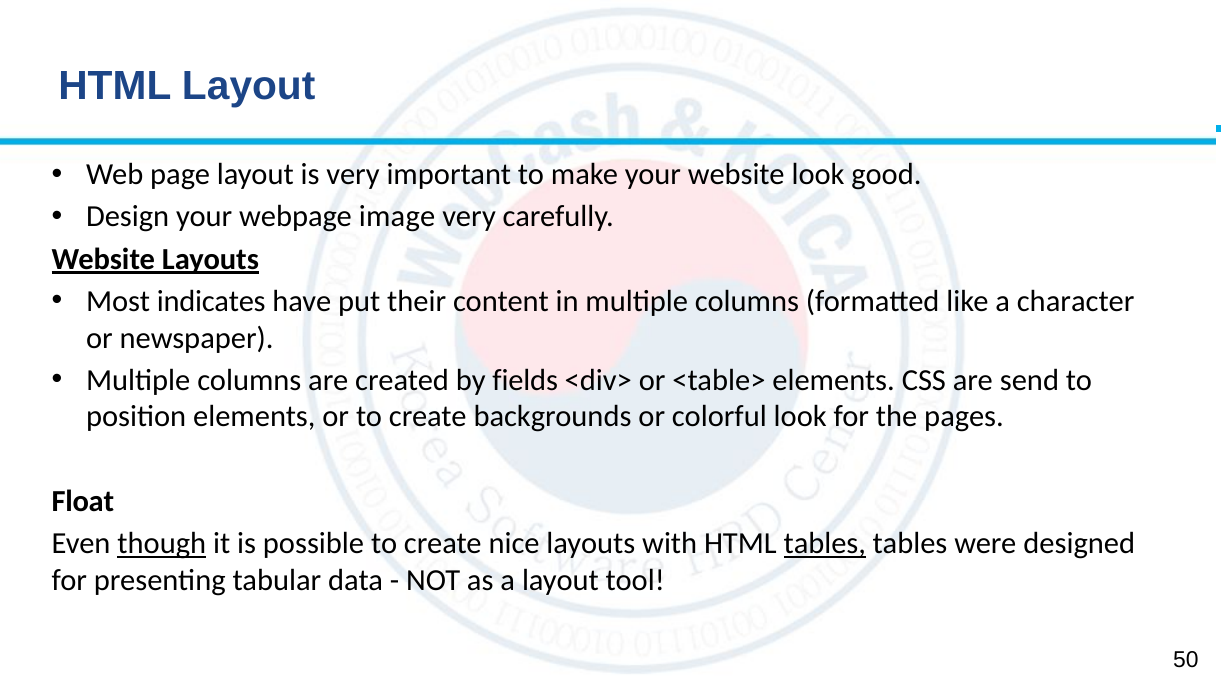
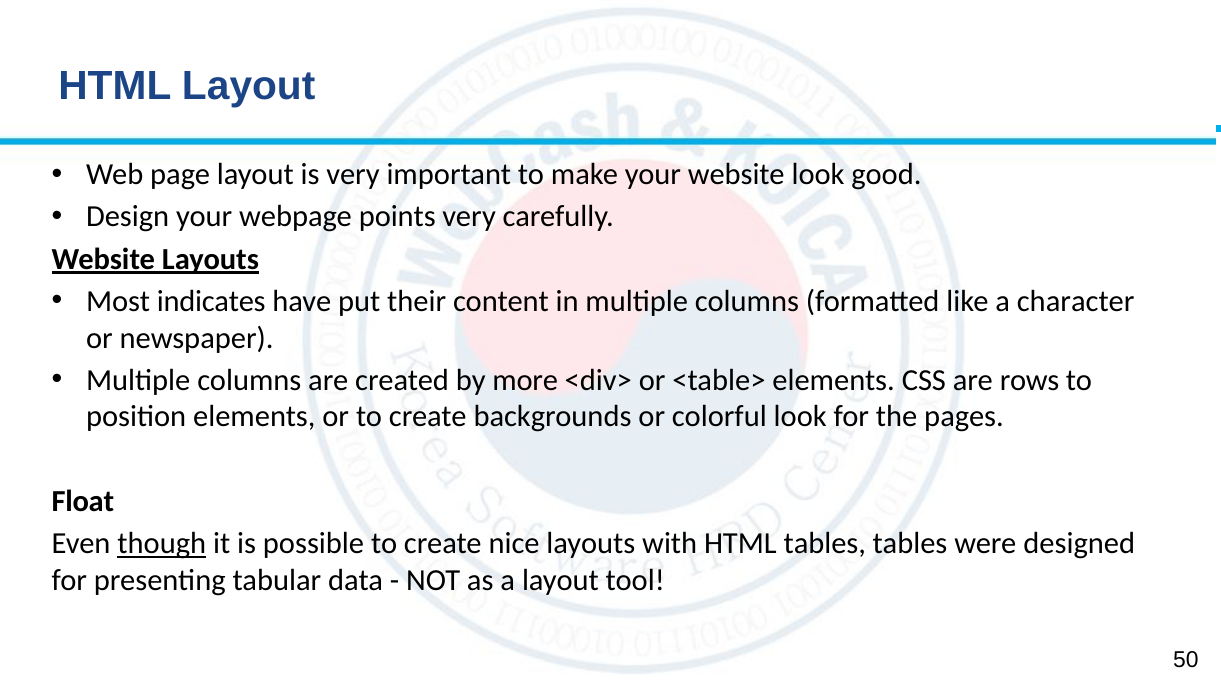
image: image -> points (397, 217)
fields: fields -> more (525, 380)
send: send -> rows (1030, 380)
tables underline: present -> none (825, 543)
